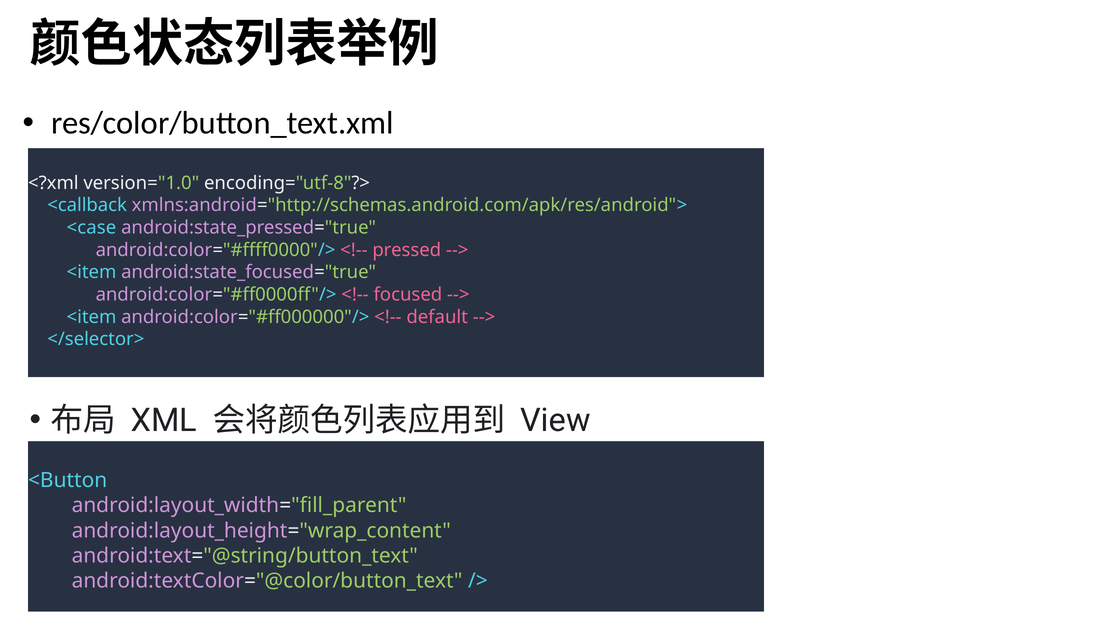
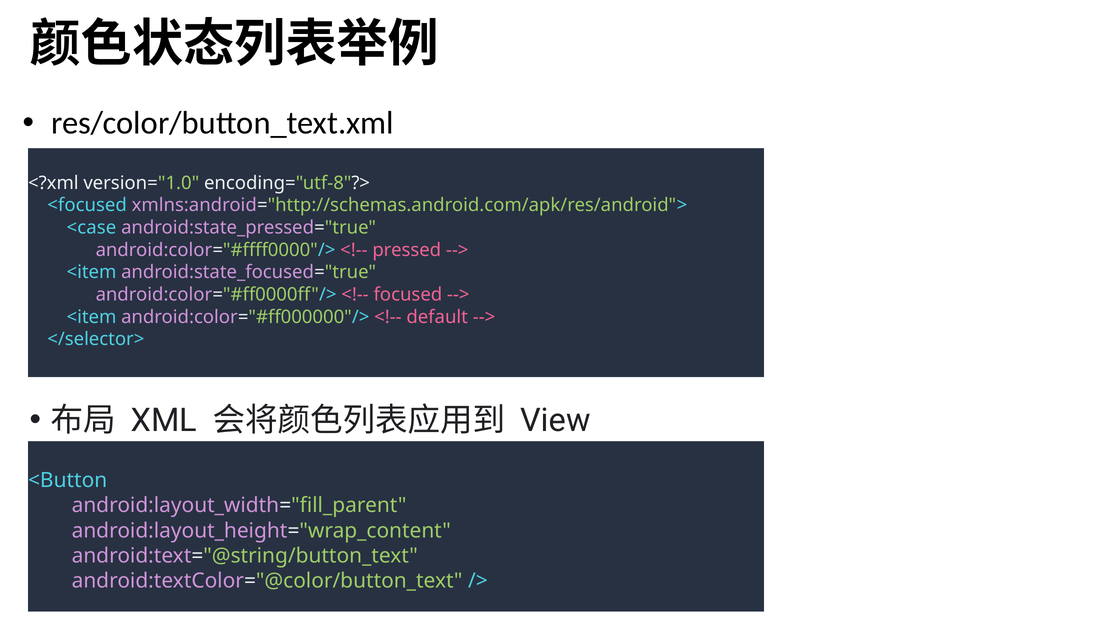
<callback: <callback -> <focused (87, 205)
